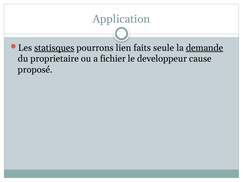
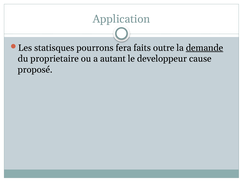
statisques underline: present -> none (54, 48)
lien: lien -> fera (124, 48)
seule: seule -> outre (164, 48)
fichier: fichier -> autant (113, 59)
